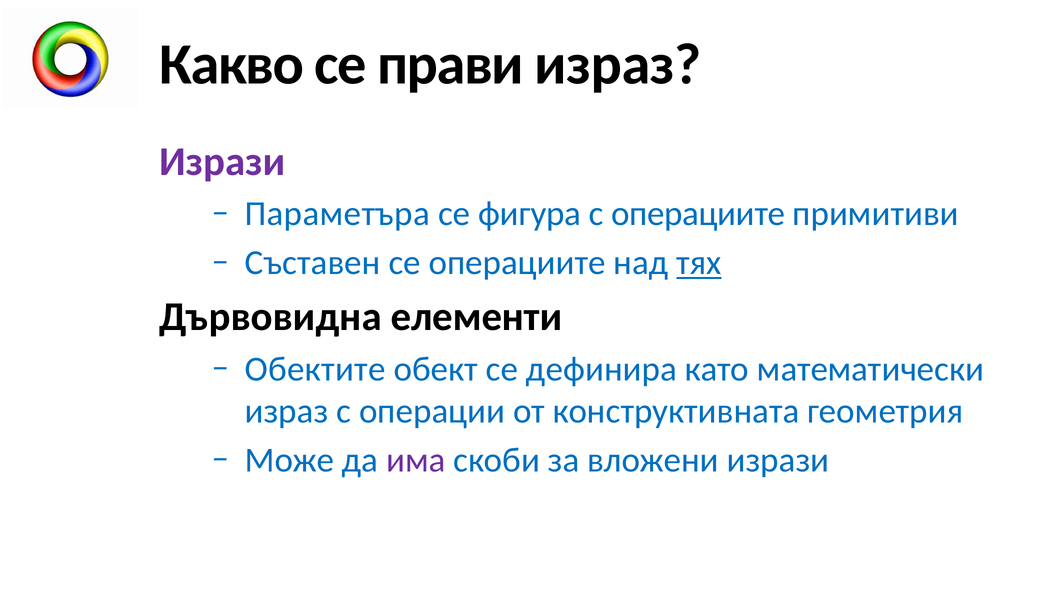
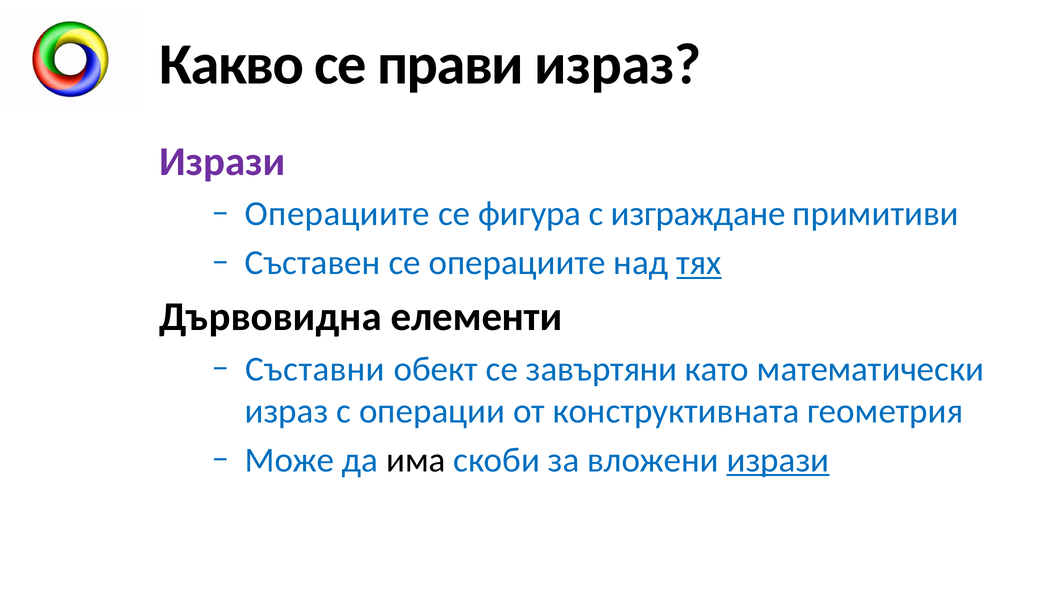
Параметъра: Параметъра -> Операциите (337, 214)
с операциите: операциите -> изграждане (698, 214)
Обектите: Обектите -> Съставни (315, 369)
дефинира: дефинира -> завъртяни (602, 369)
има colour: purple -> black (416, 460)
изрази underline: none -> present (778, 460)
